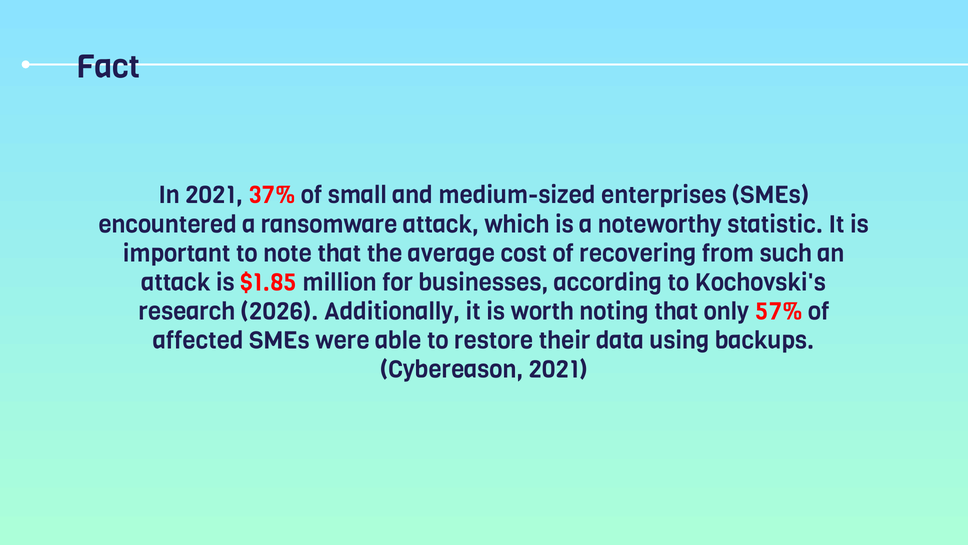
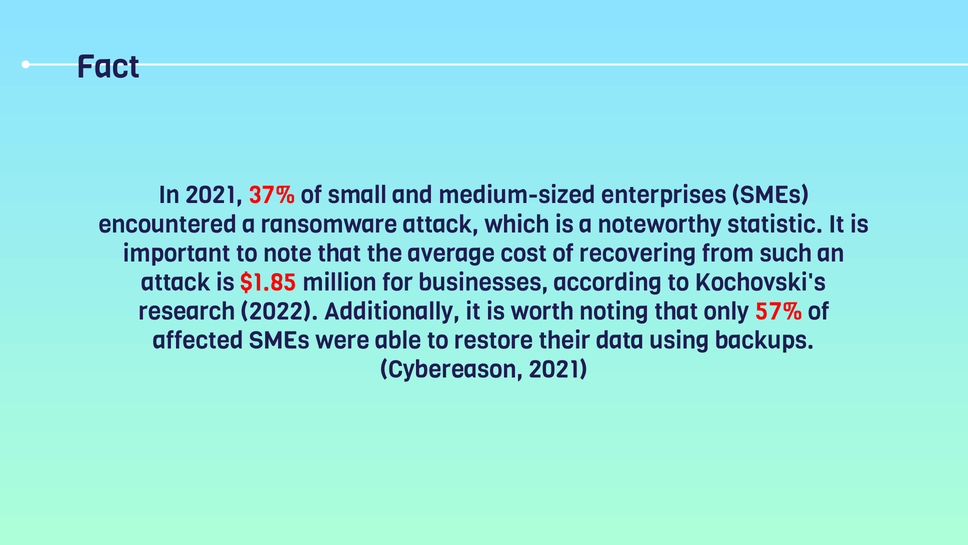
2026: 2026 -> 2022 (280, 311)
